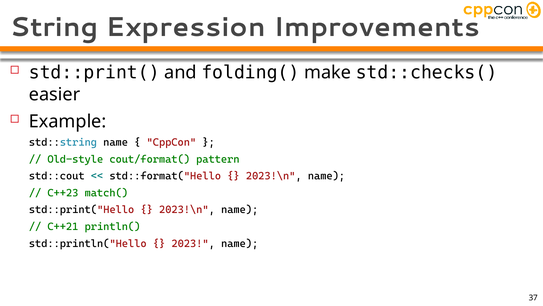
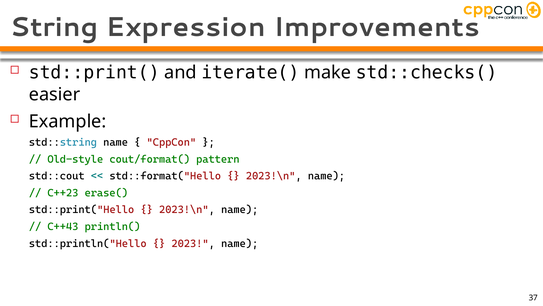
folding(: folding( -> iterate( (250, 73)
match(: match( -> erase( (106, 193)
C++21: C++21 -> C++43 (63, 226)
